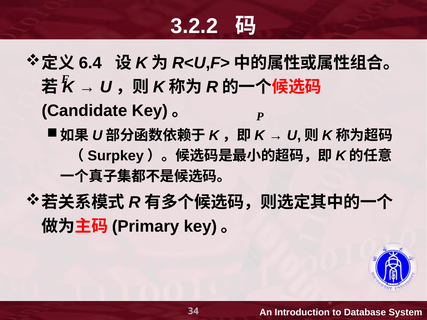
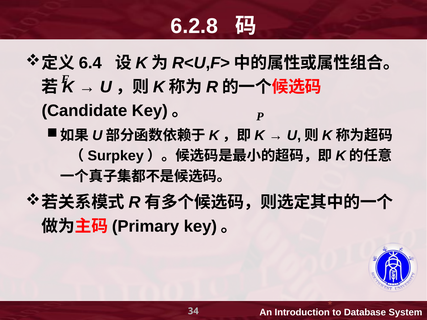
3.2.2: 3.2.2 -> 6.2.8 (194, 26)
